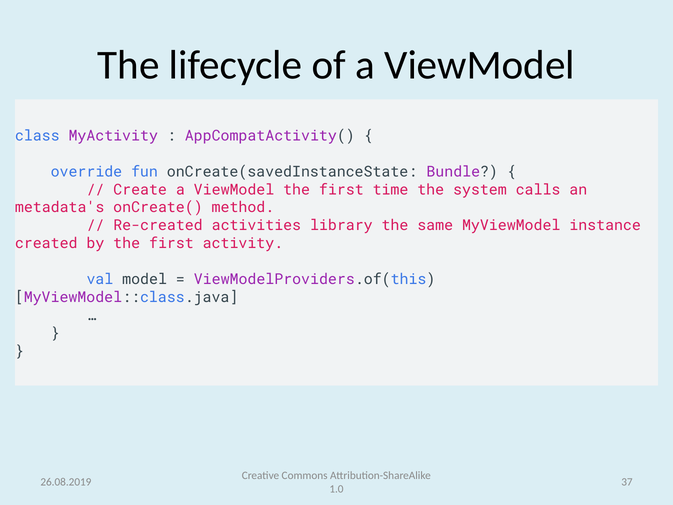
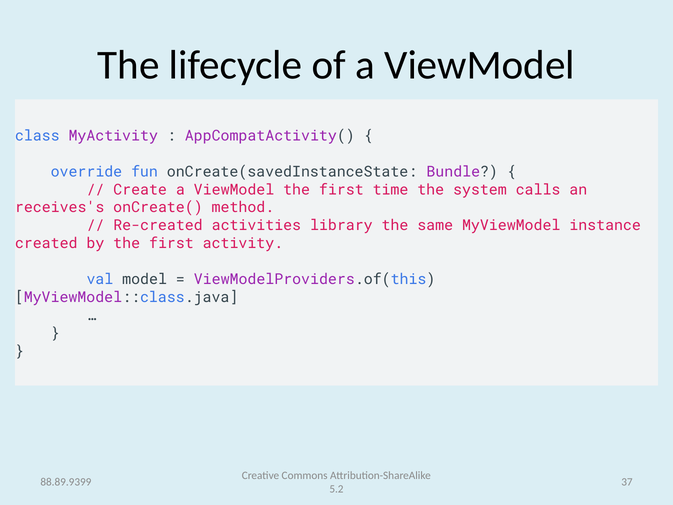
metadata's: metadata's -> receives's (60, 207)
26.08.2019: 26.08.2019 -> 88.89.9399 (66, 482)
1.0: 1.0 -> 5.2 (336, 489)
